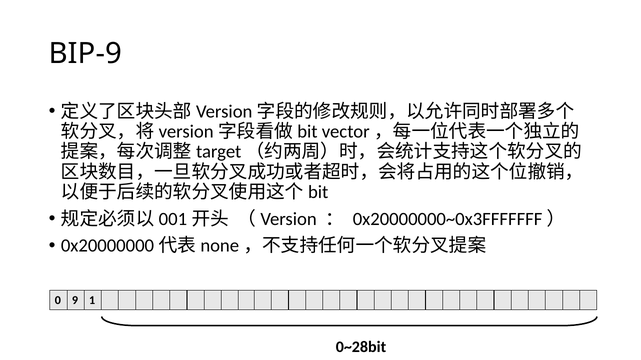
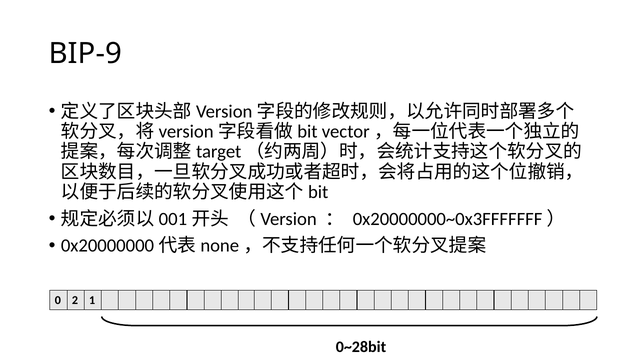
9: 9 -> 2 (75, 301)
